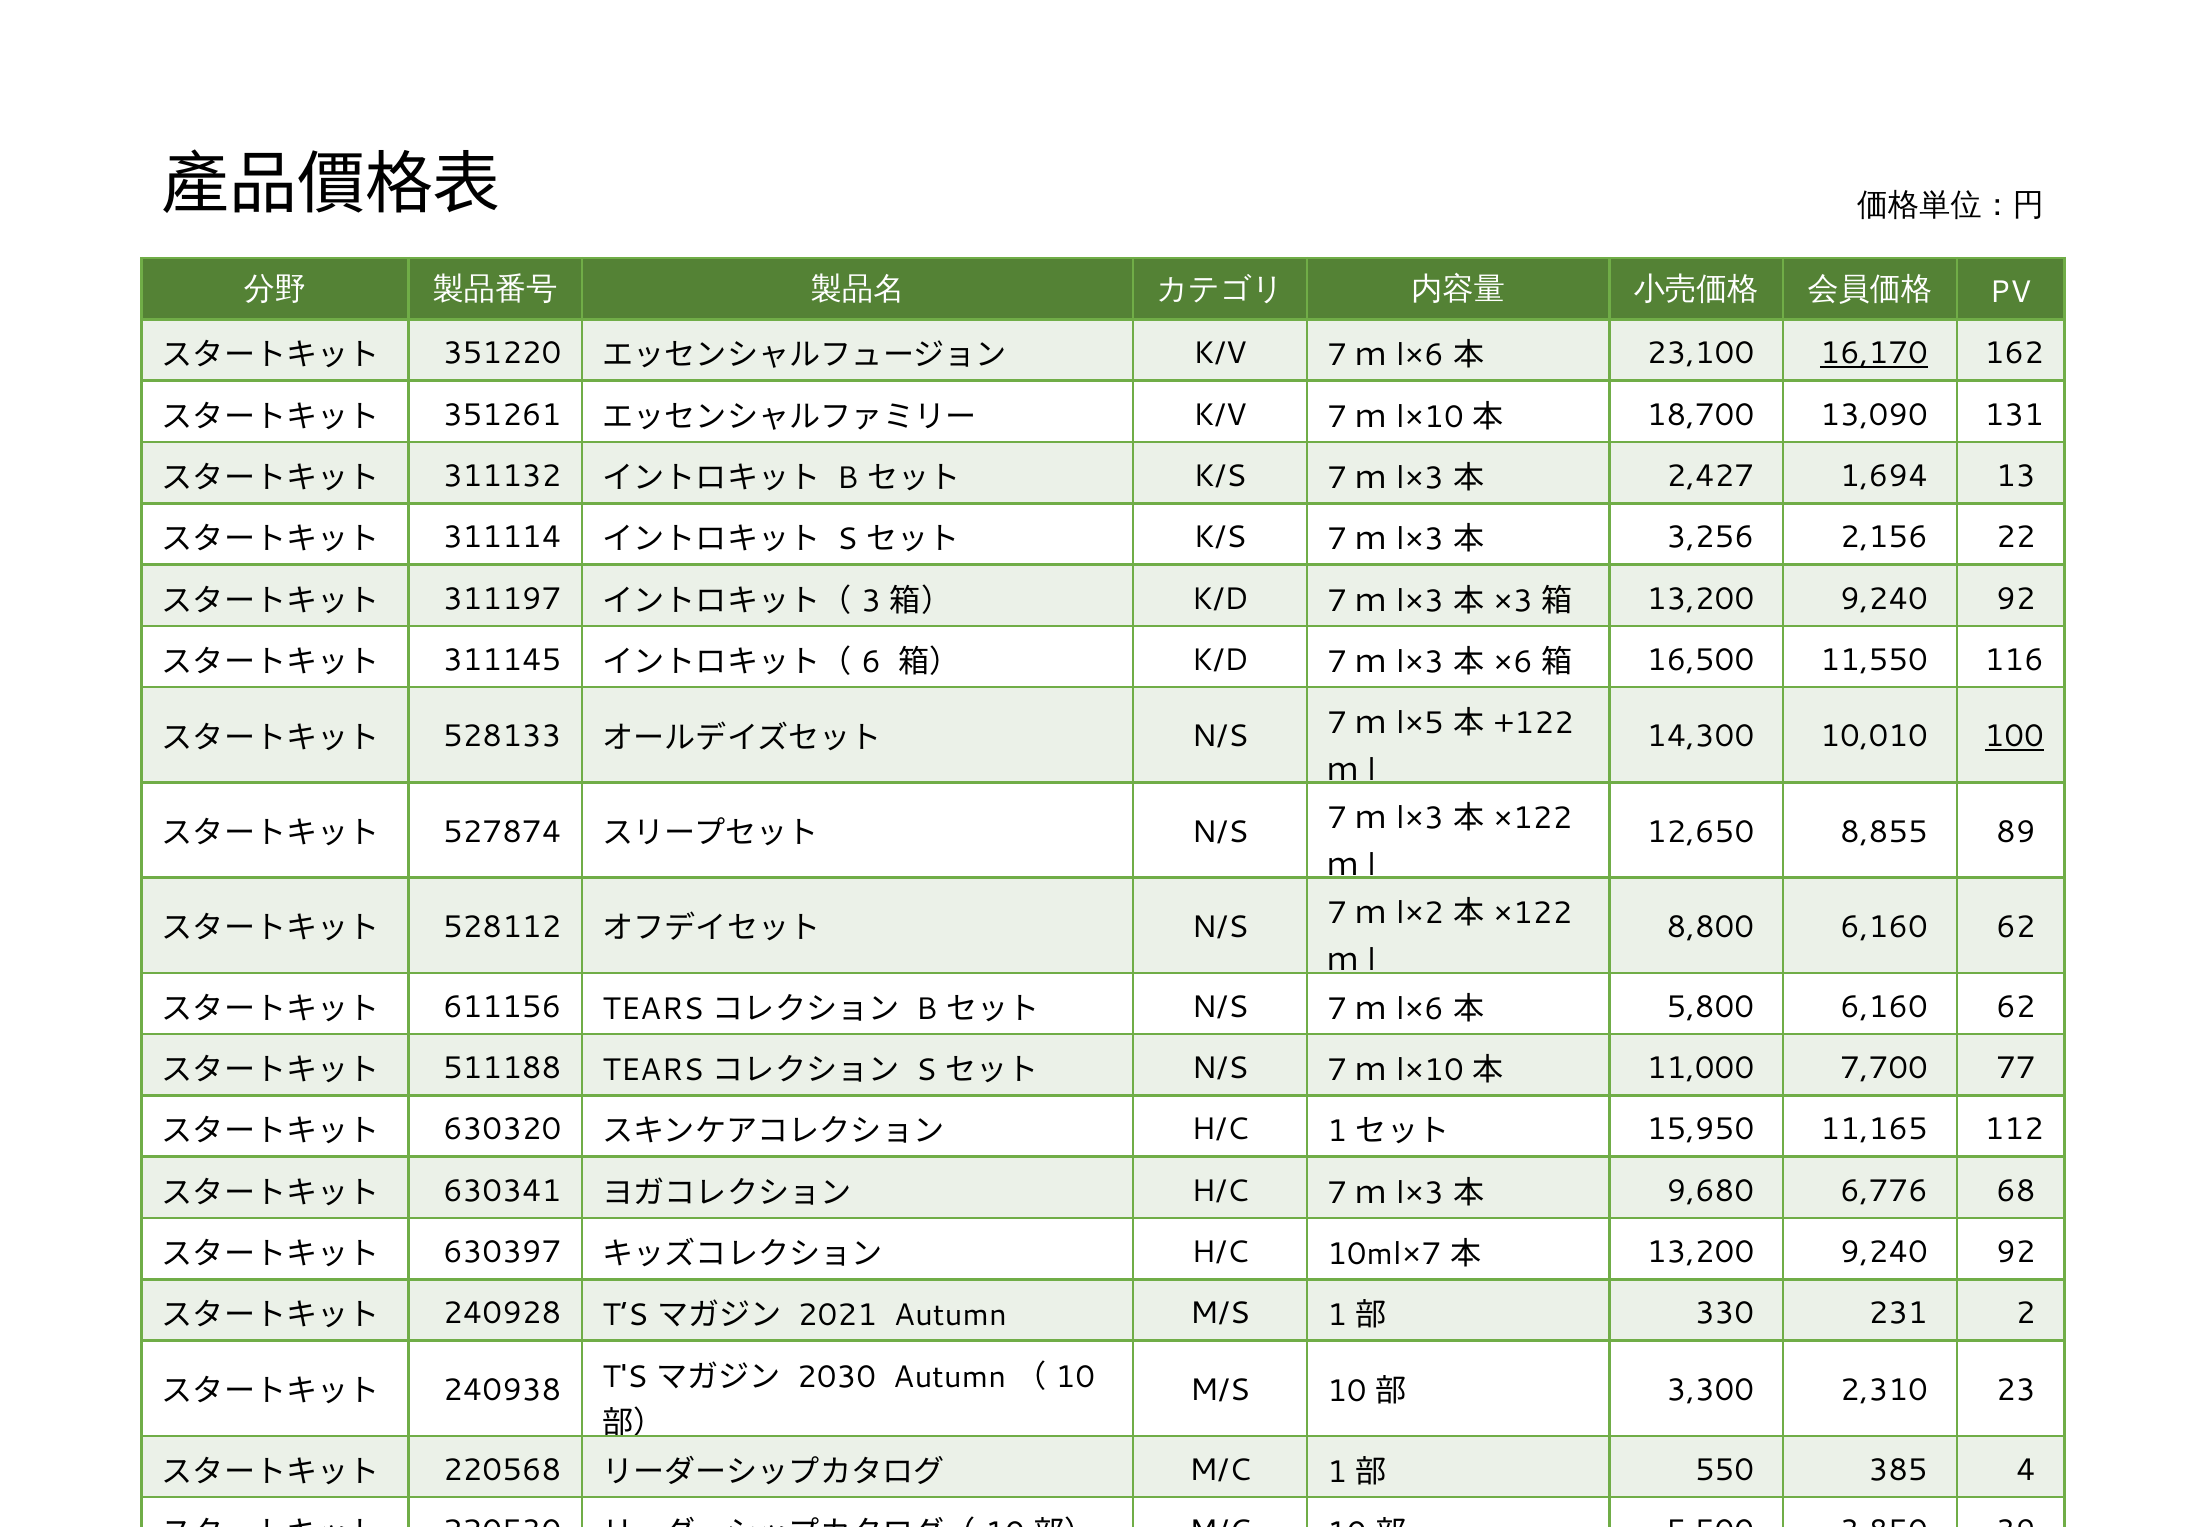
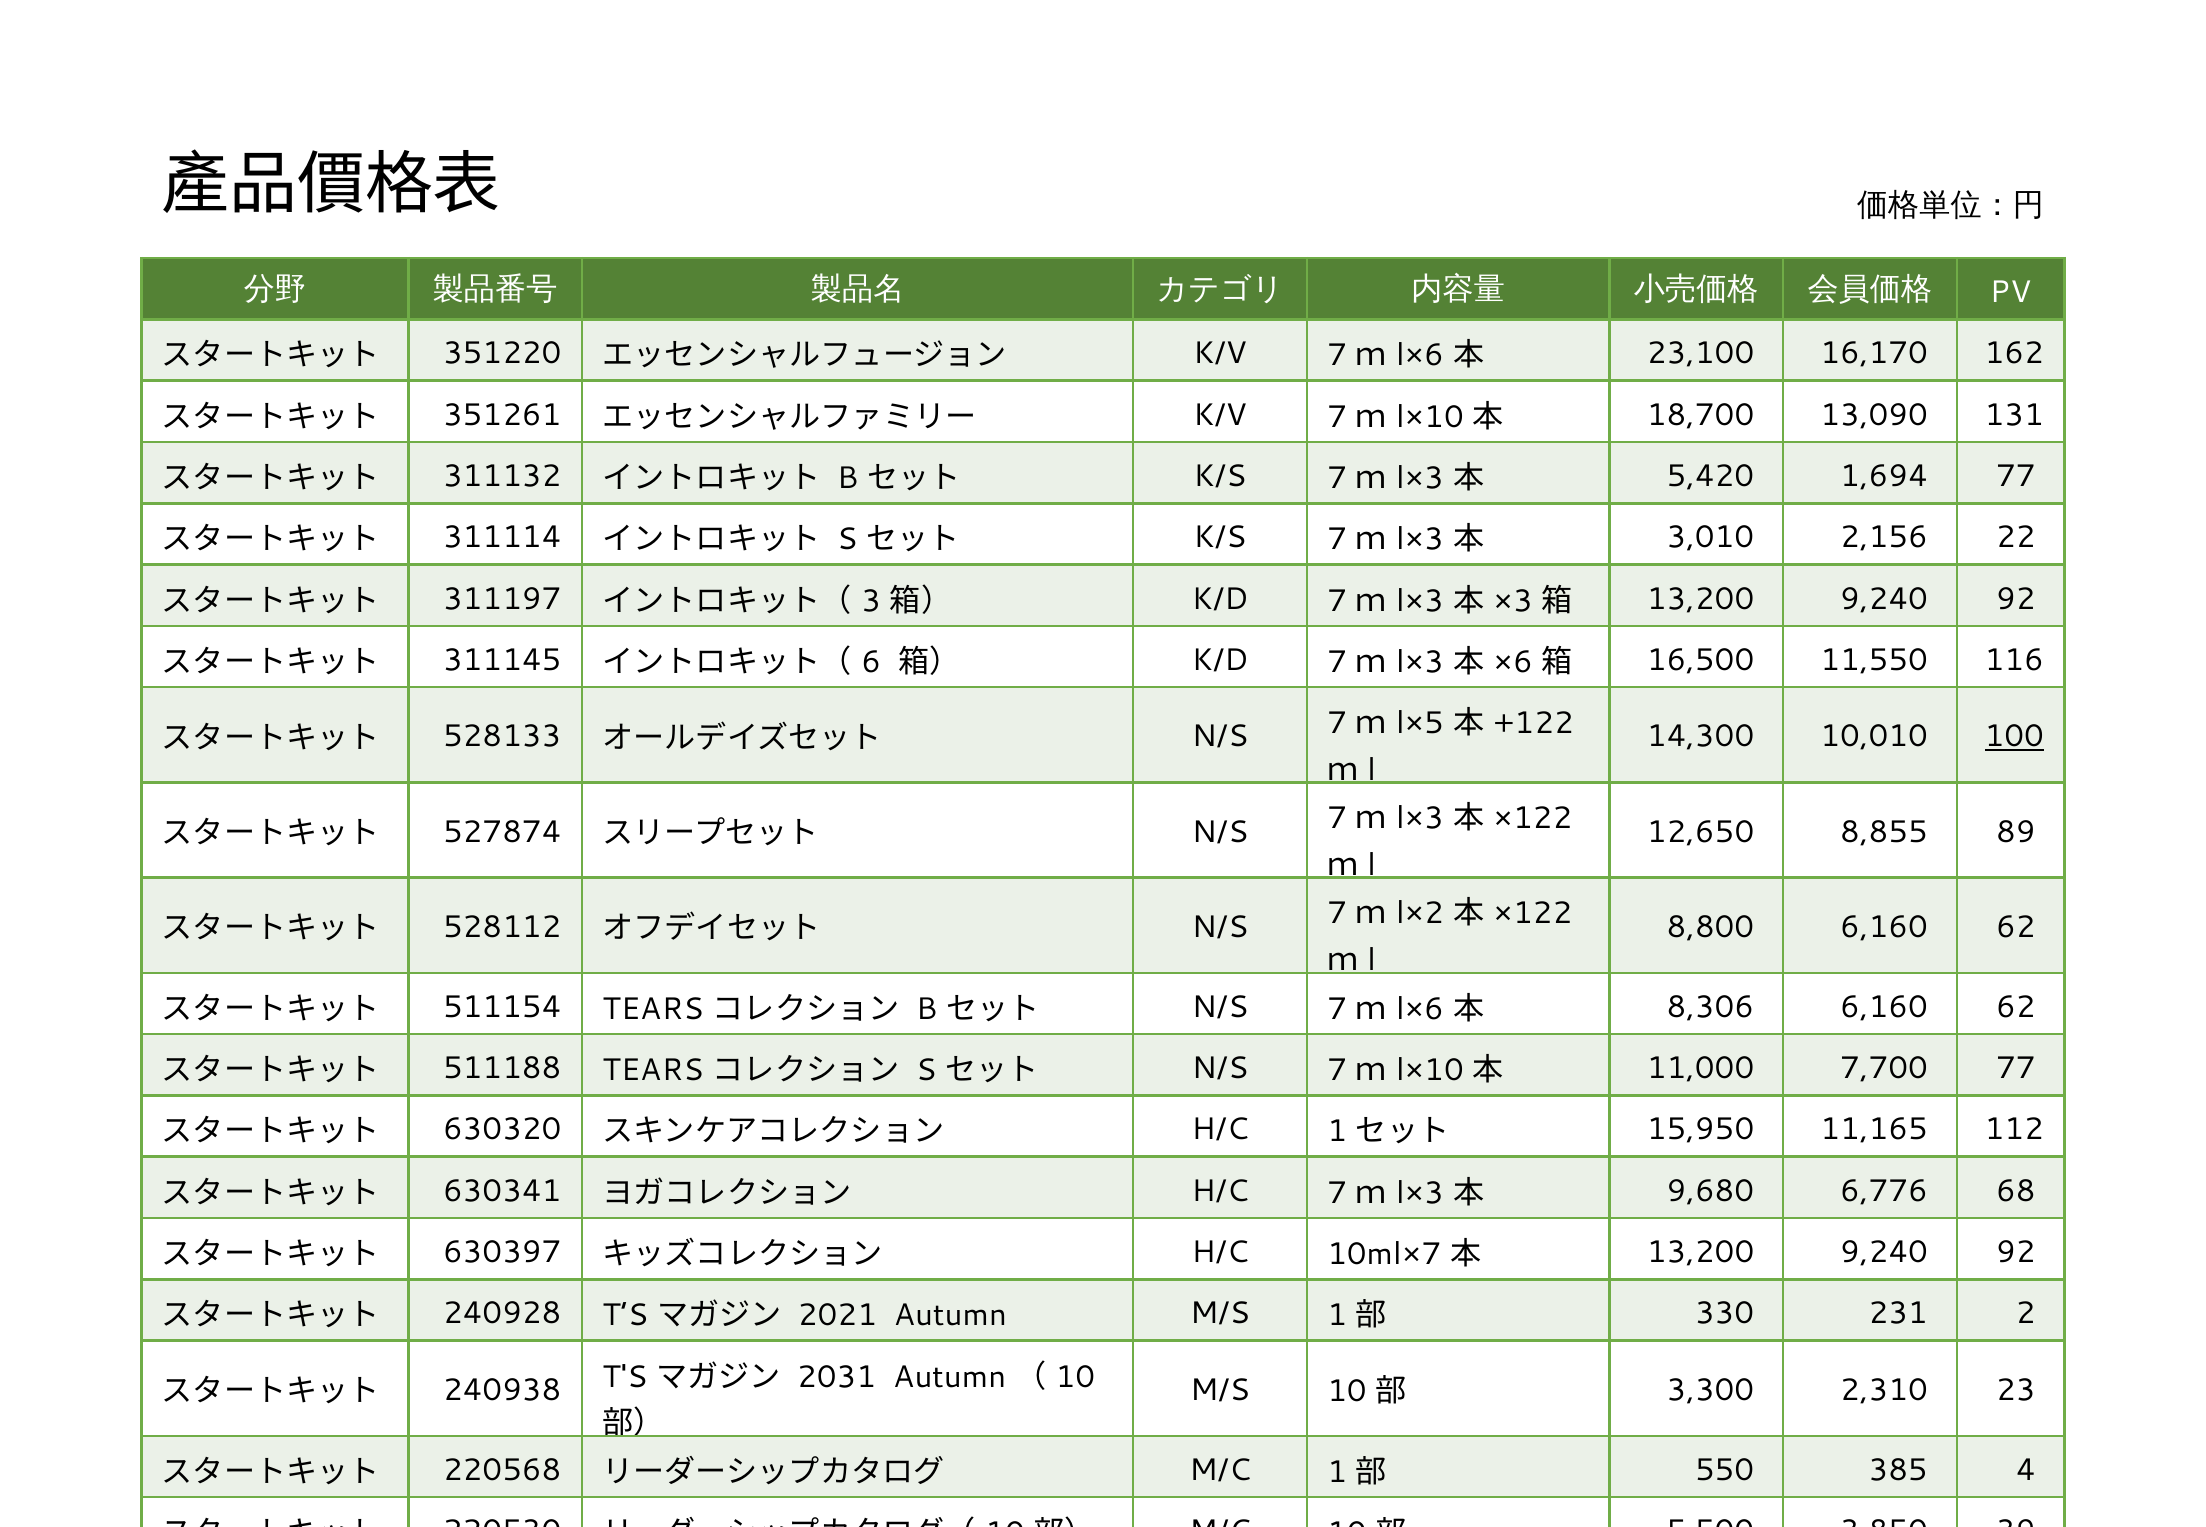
16,170 underline: present -> none (1874, 354)
2,427: 2,427 -> 5,420 (1710, 476)
1,694 13: 13 -> 77 (2016, 476)
3,256: 3,256 -> 3,010 (1710, 538)
611156: 611156 -> 511154 (502, 1007)
5,800: 5,800 -> 8,306 (1710, 1007)
2030: 2030 -> 2031 (837, 1377)
